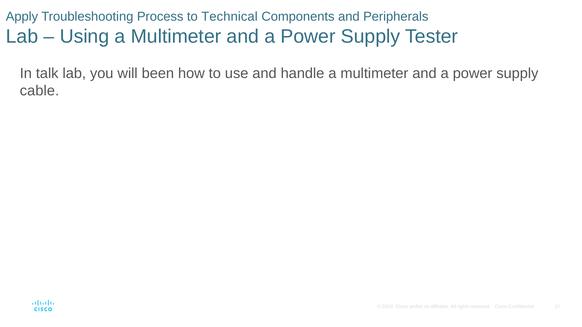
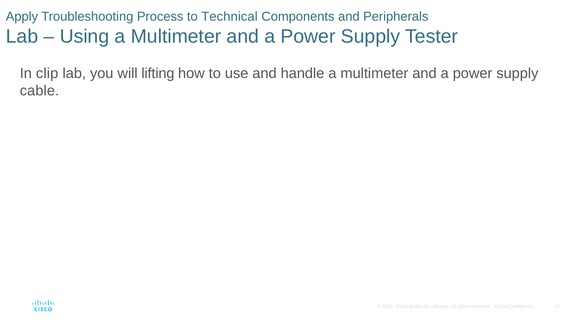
talk: talk -> clip (47, 73)
been: been -> lifting (158, 73)
